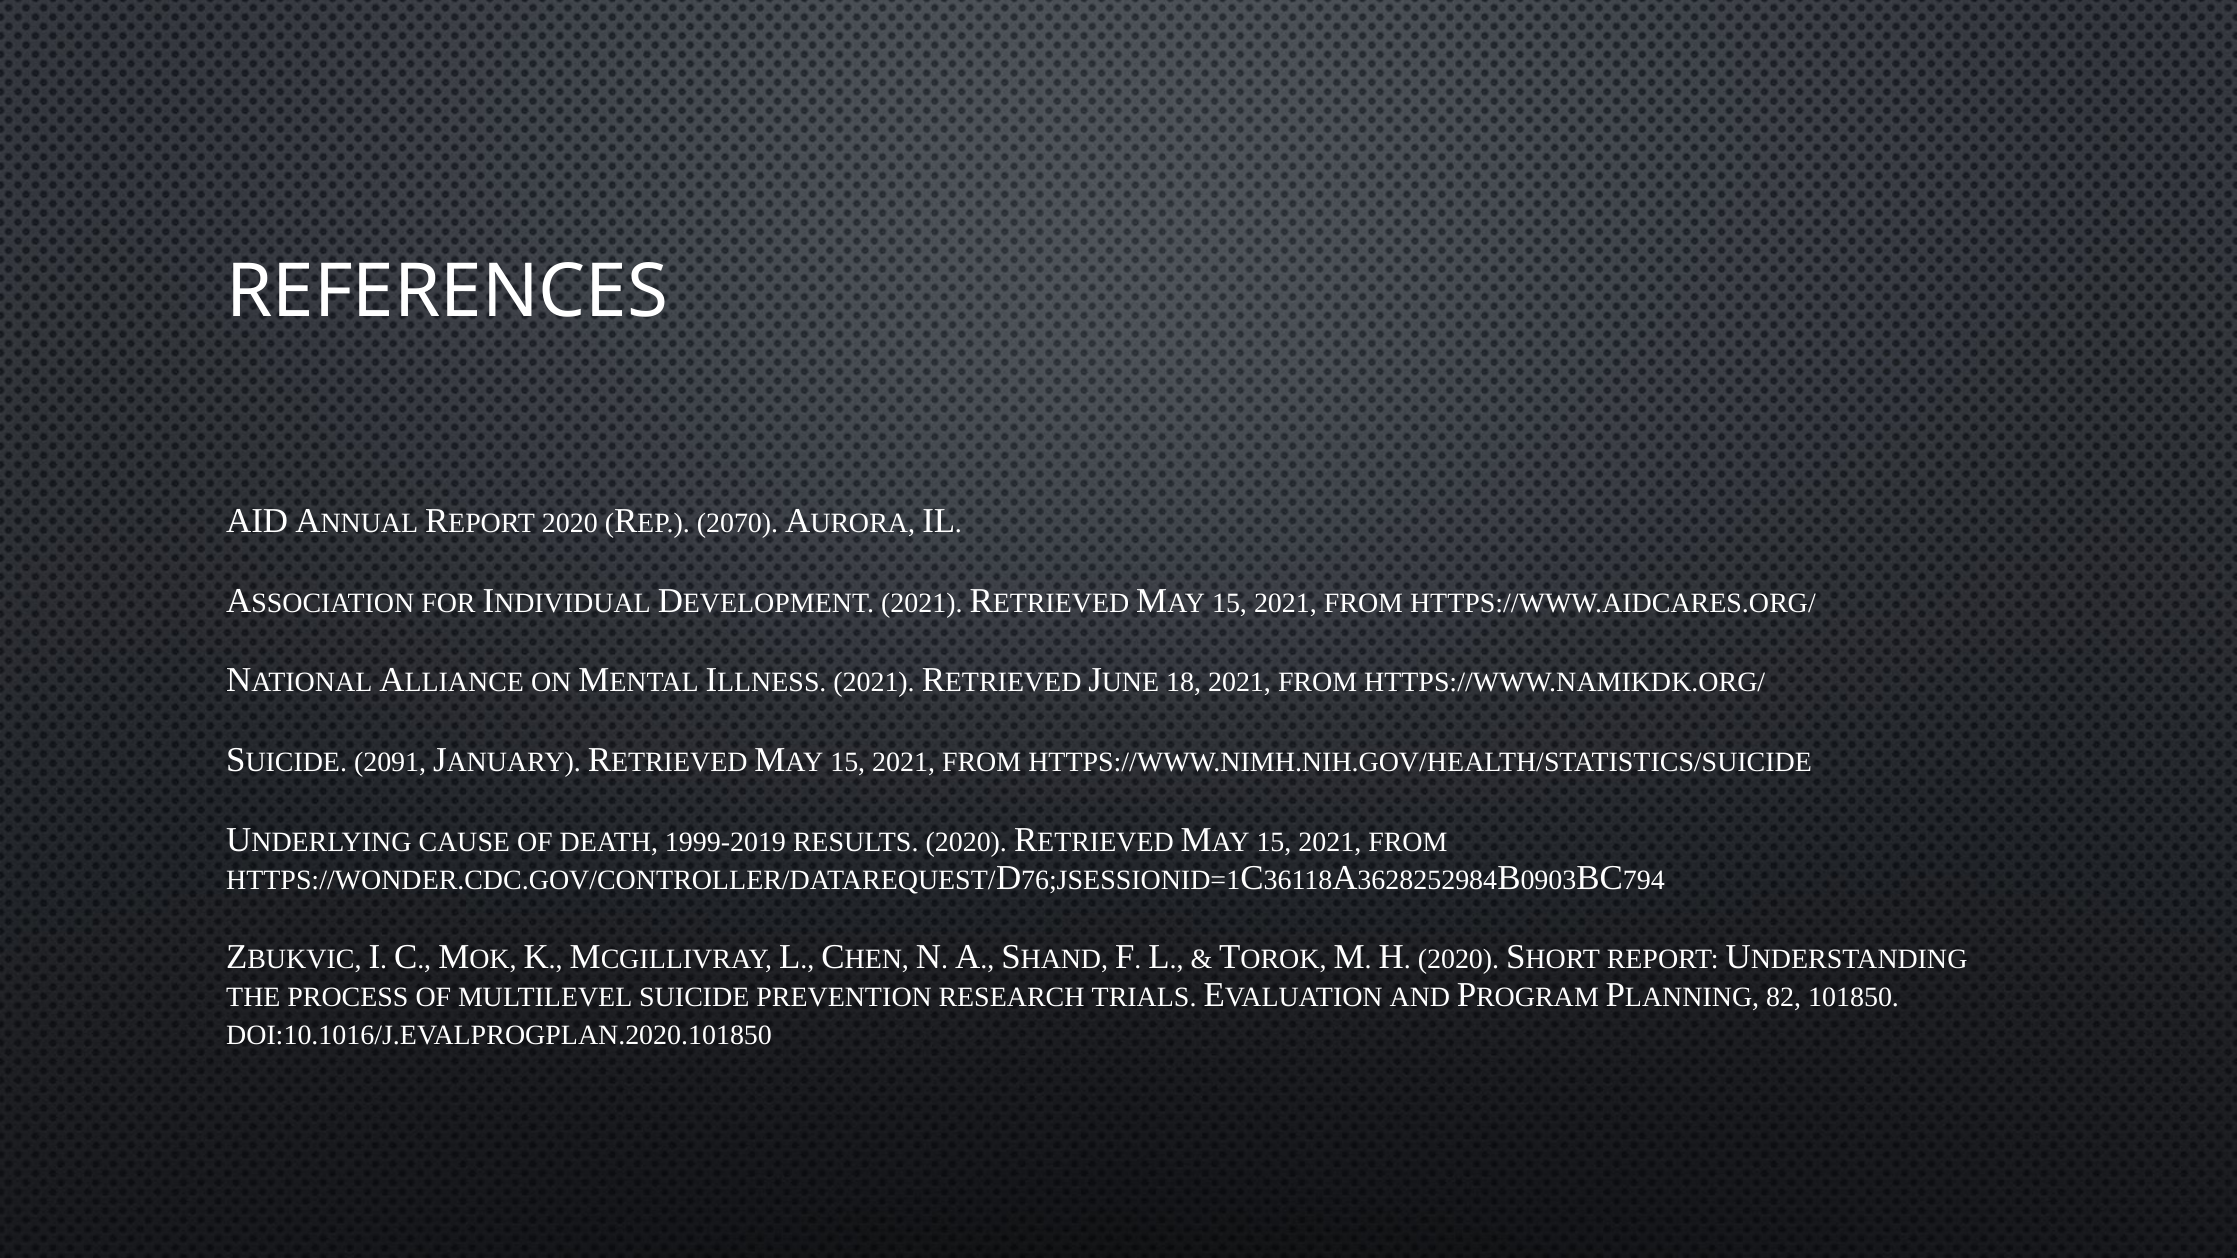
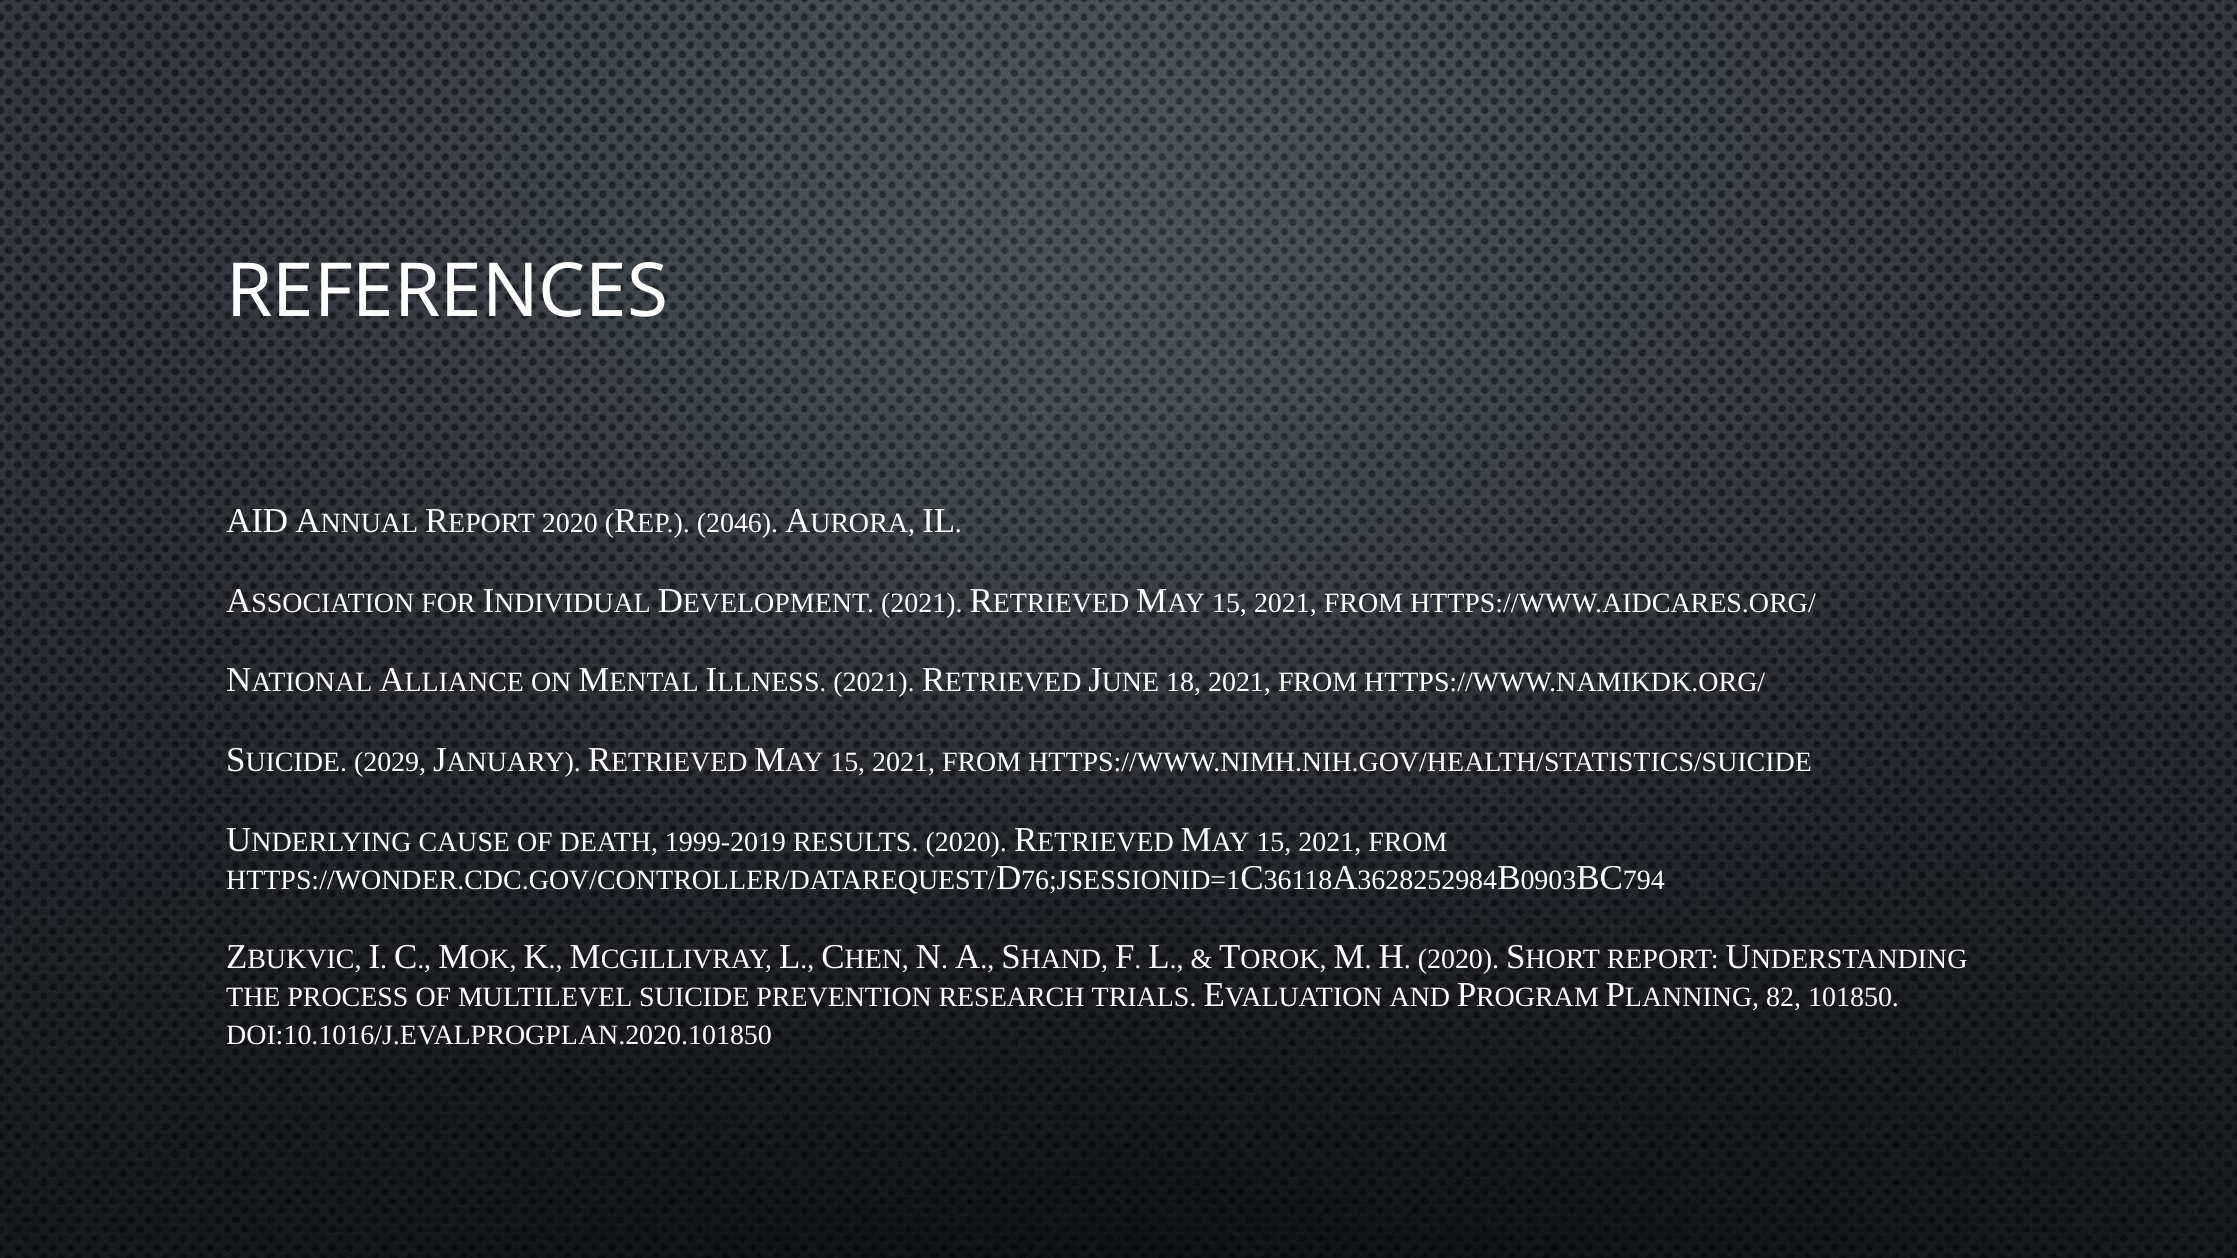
2070: 2070 -> 2046 (738, 523)
2091: 2091 -> 2029 (390, 763)
